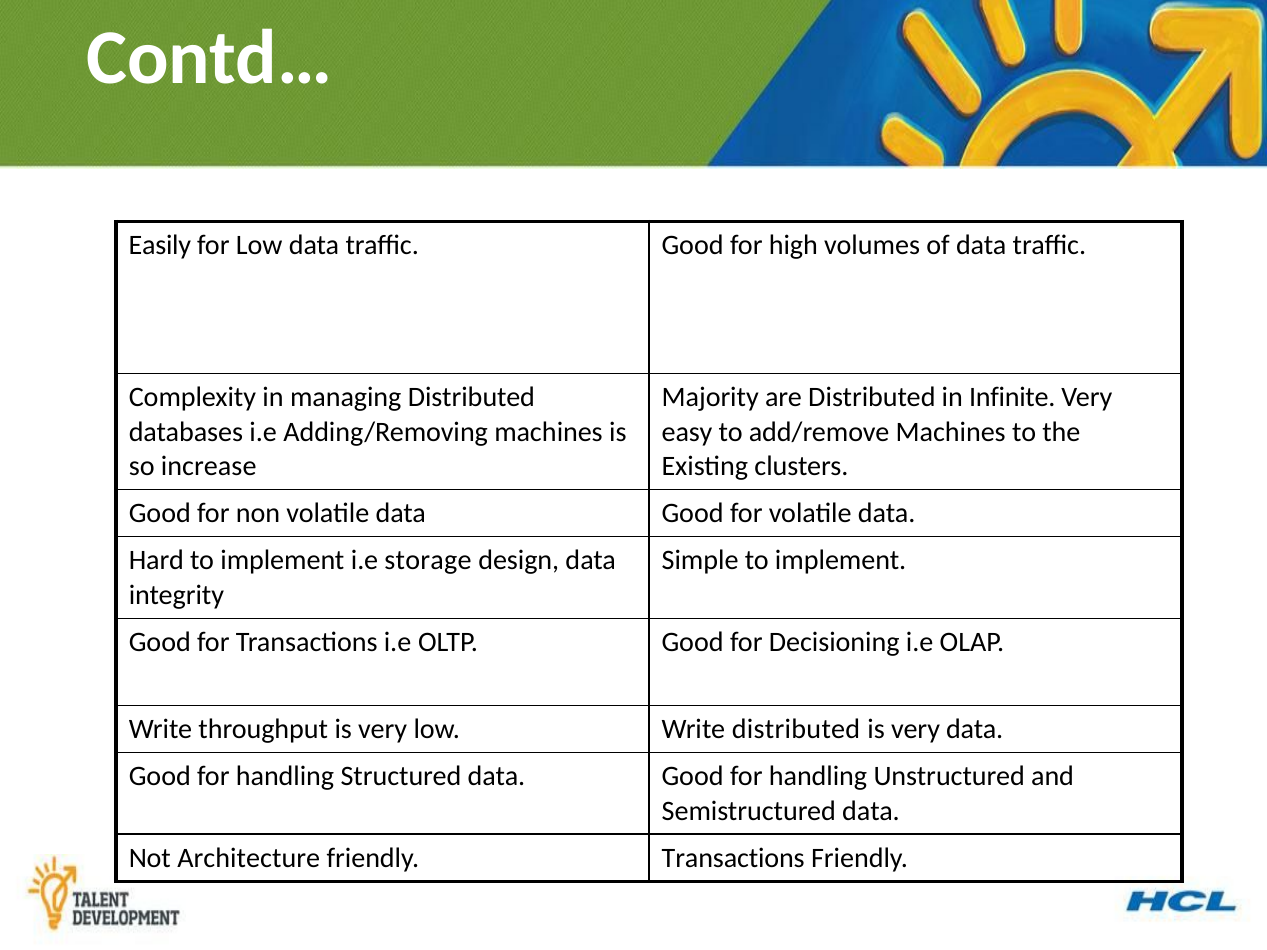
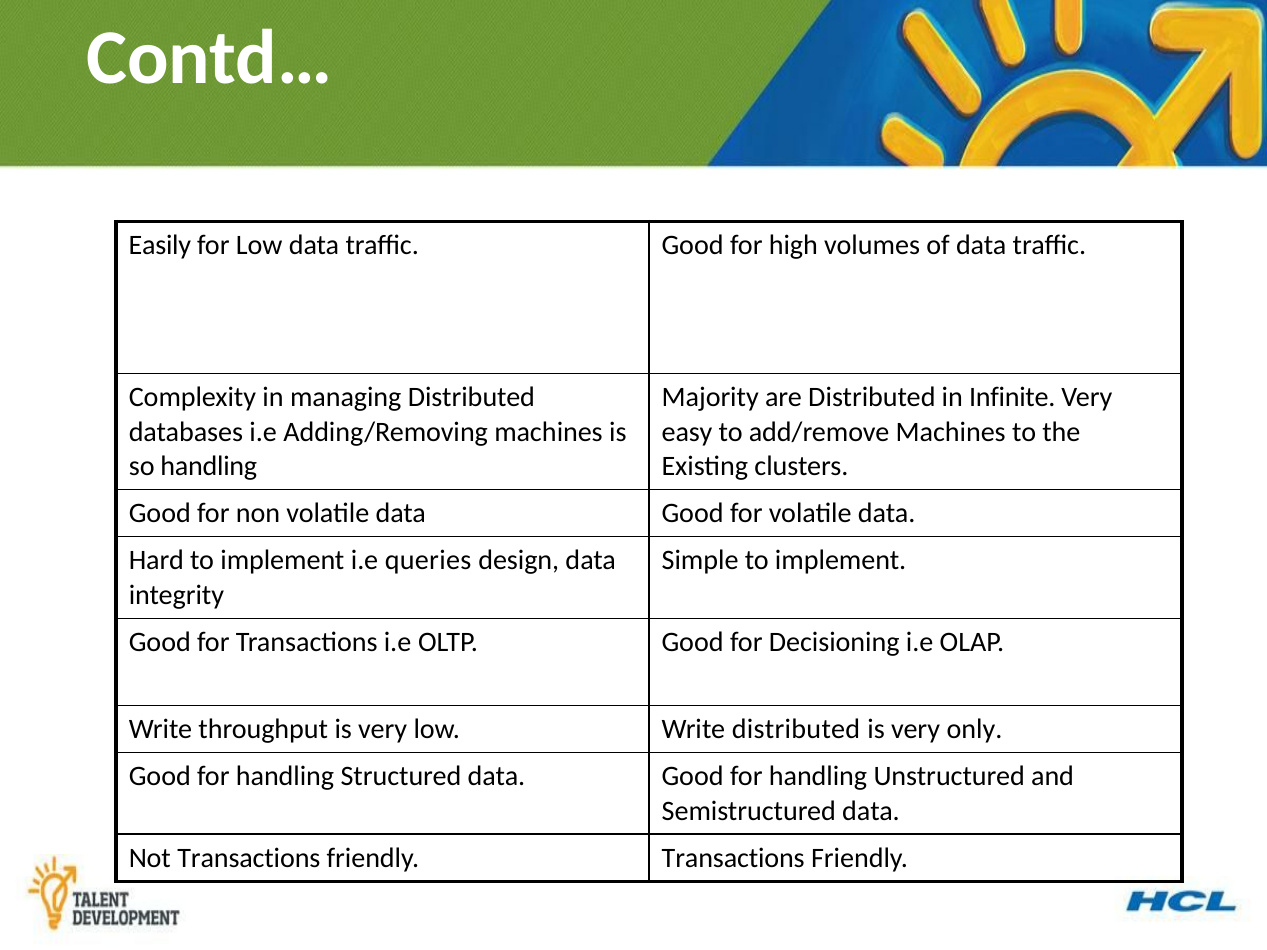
so increase: increase -> handling (209, 466)
storage: storage -> queries (428, 561)
very data: data -> only (974, 730)
Not Architecture: Architecture -> Transactions (249, 858)
